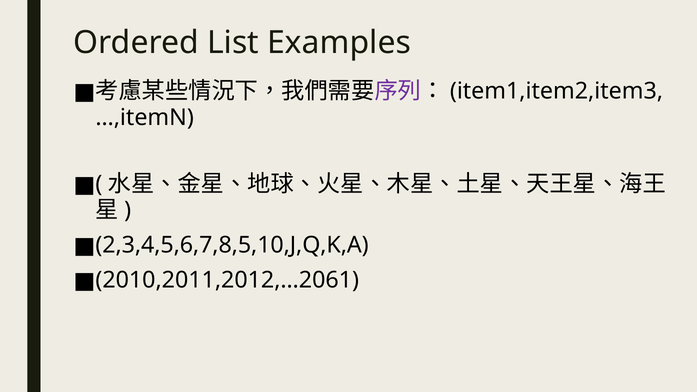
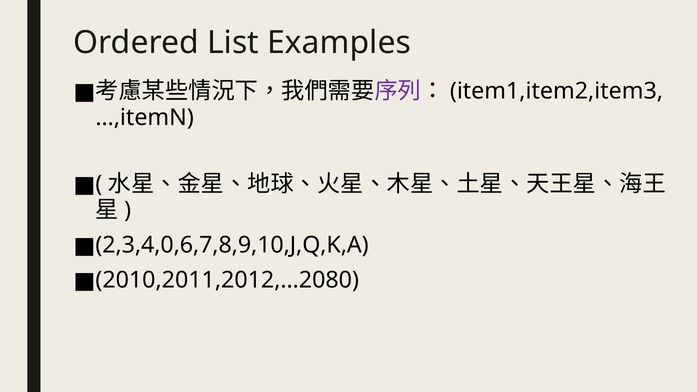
2,3,4,5,6,7,8,5,10,J,Q,K,A: 2,3,4,5,6,7,8,5,10,J,Q,K,A -> 2,3,4,0,6,7,8,9,10,J,Q,K,A (232, 245)
2010,2011,2012,…2061: 2010,2011,2012,…2061 -> 2010,2011,2012,…2080 (227, 280)
